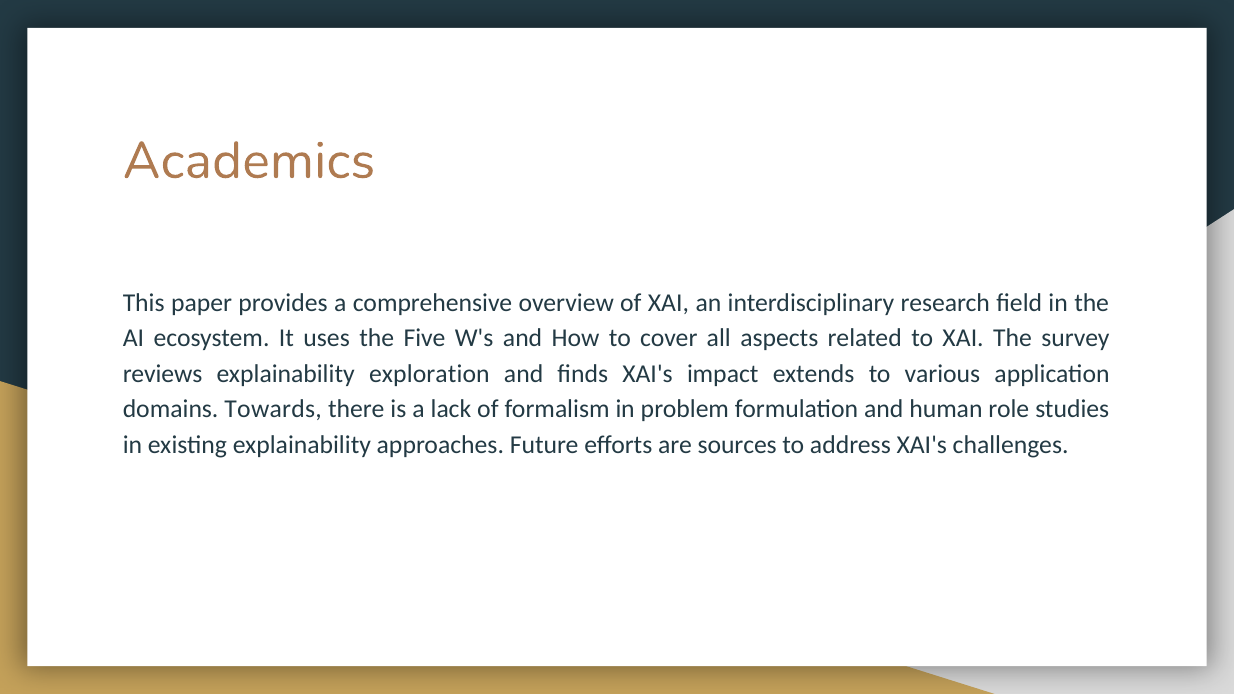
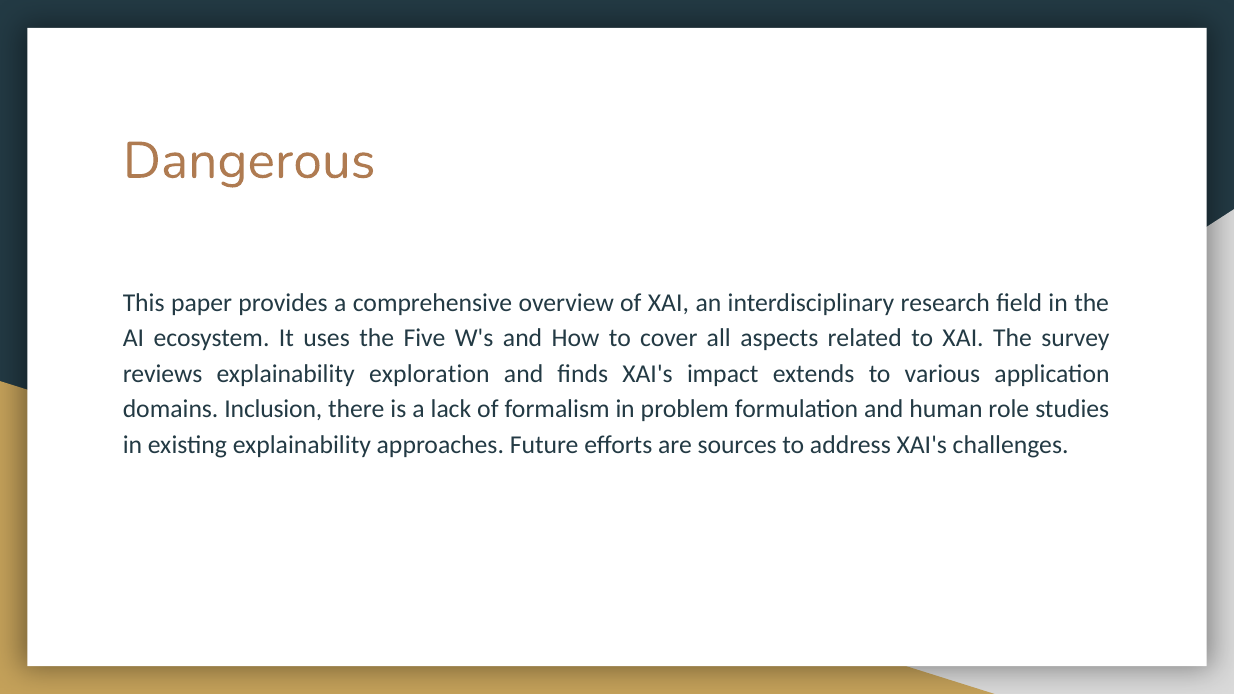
Academics: Academics -> Dangerous (249, 161)
Towards: Towards -> Inclusion (273, 409)
